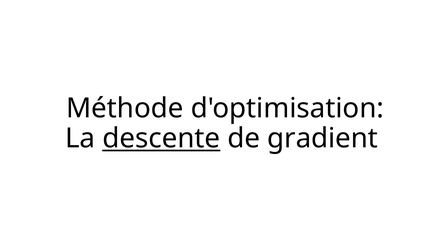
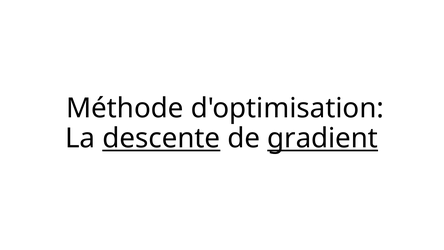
gradient underline: none -> present (323, 138)
